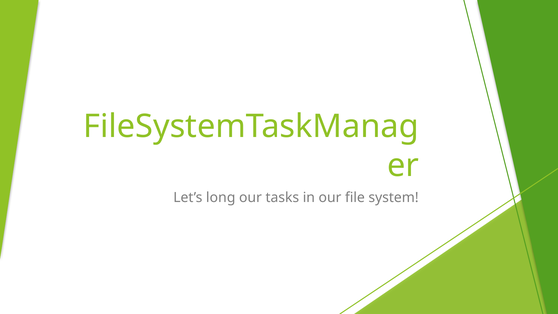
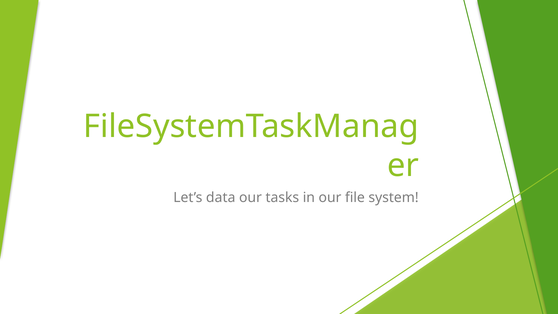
long: long -> data (221, 198)
